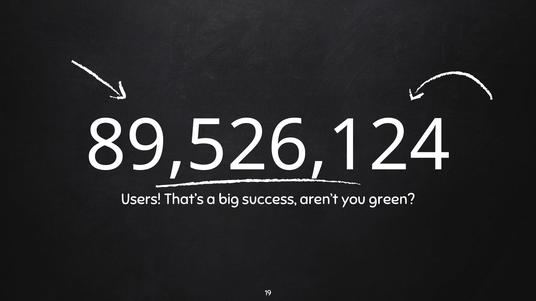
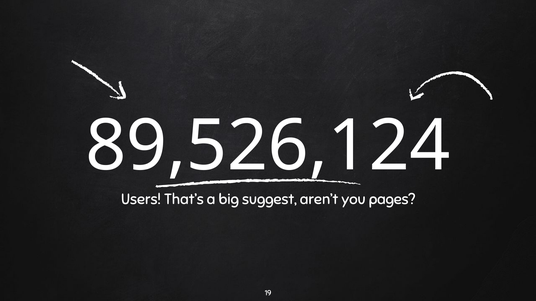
success: success -> suggest (269, 200)
green: green -> pages (392, 200)
